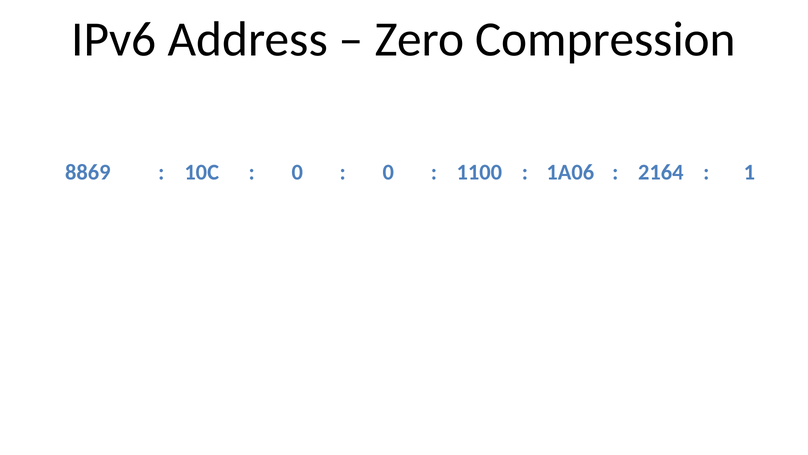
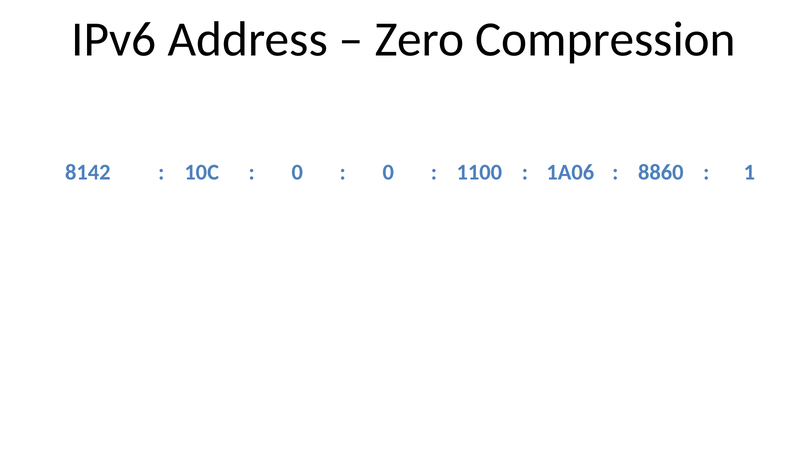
8869: 8869 -> 8142 (88, 172)
2164: 2164 -> 8860 (661, 172)
